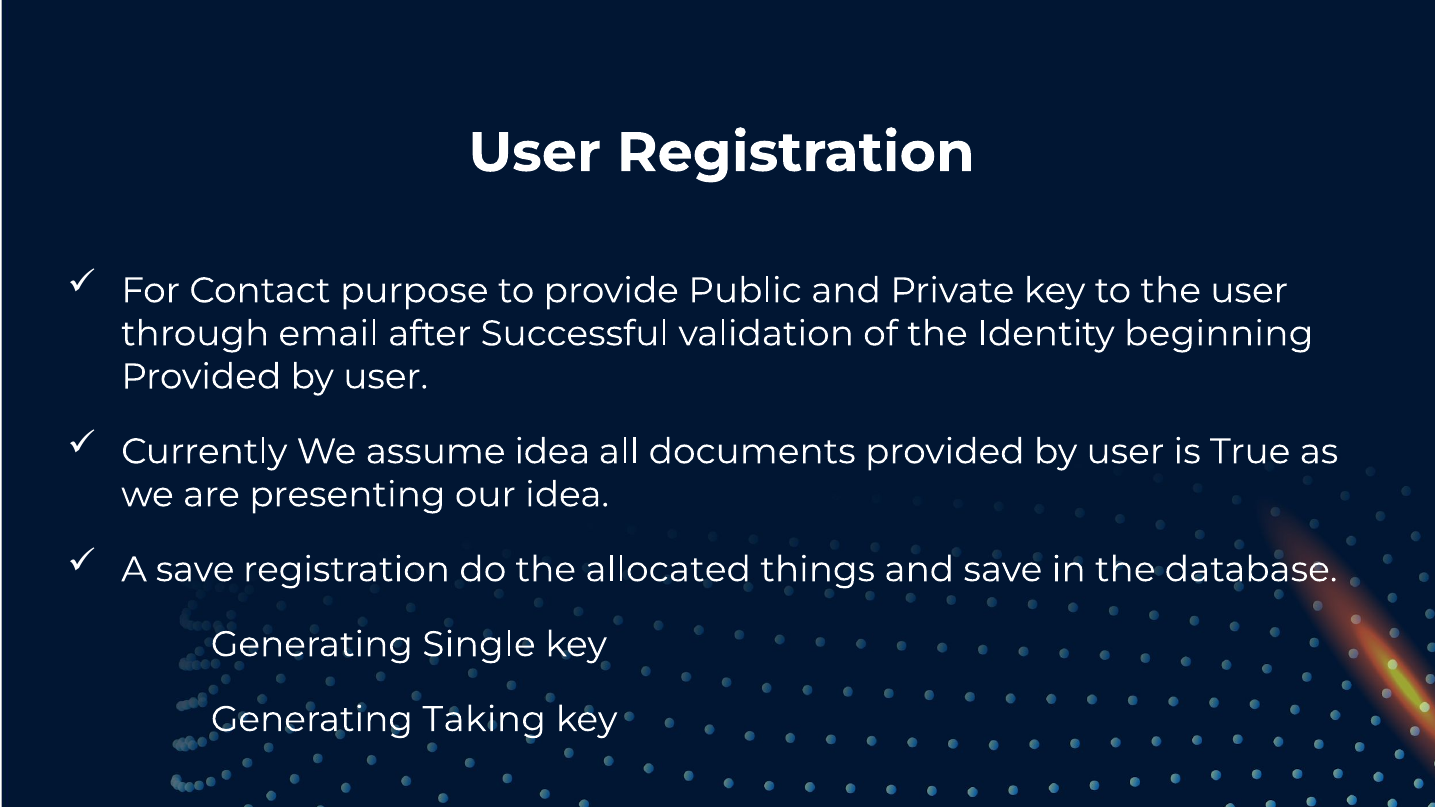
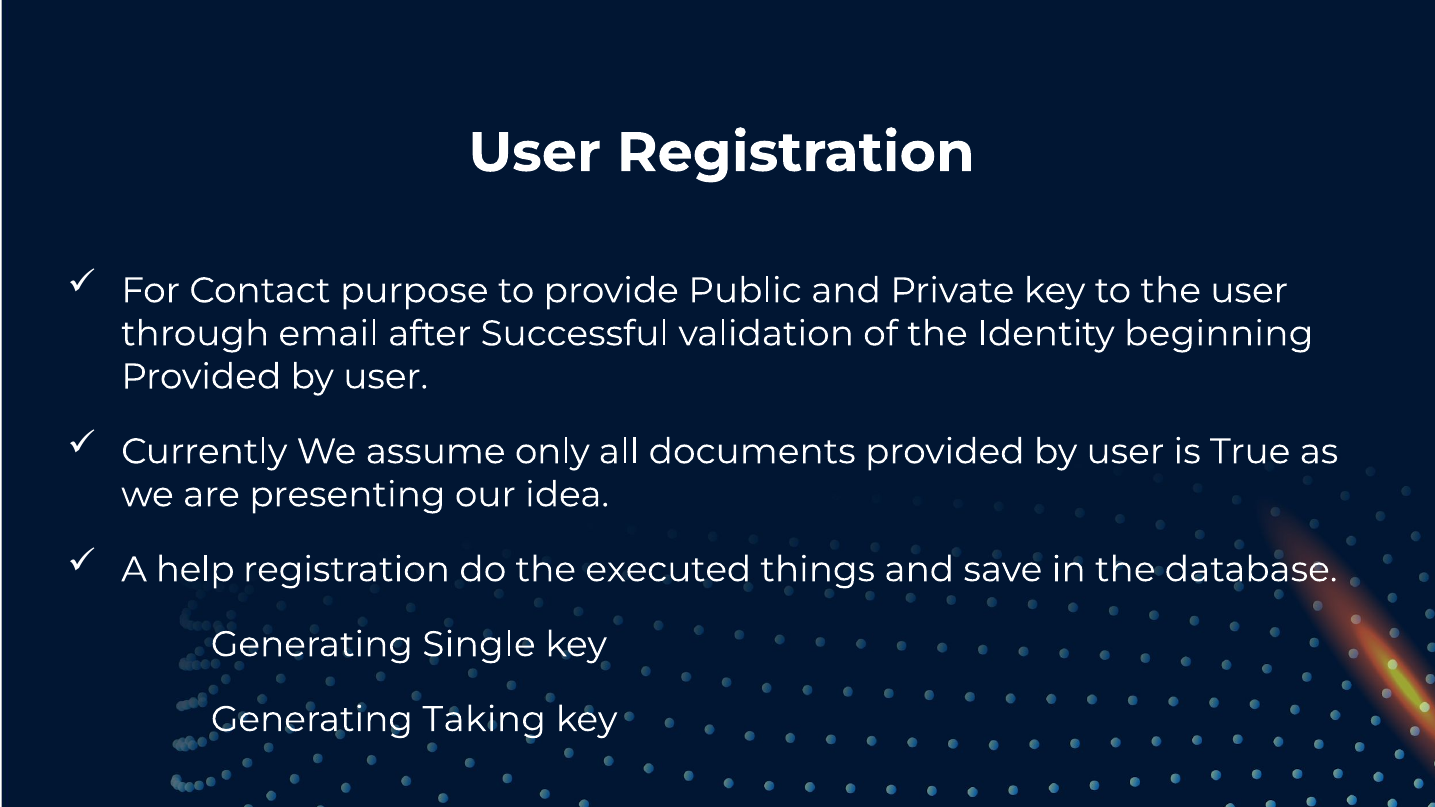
assume idea: idea -> only (552, 452)
A save: save -> help (195, 570)
allocated: allocated -> executed (668, 570)
